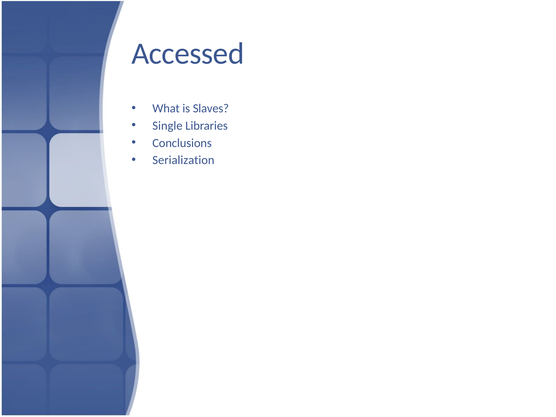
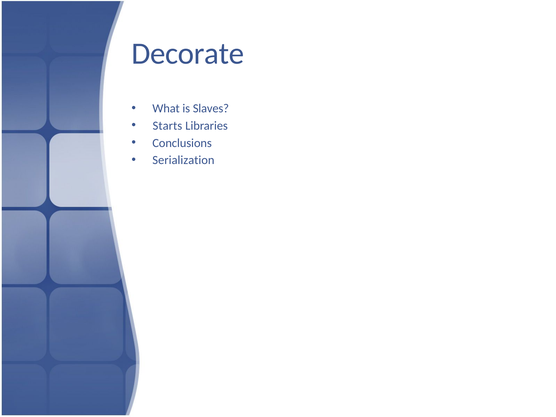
Accessed: Accessed -> Decorate (188, 54)
Single: Single -> Starts (167, 126)
